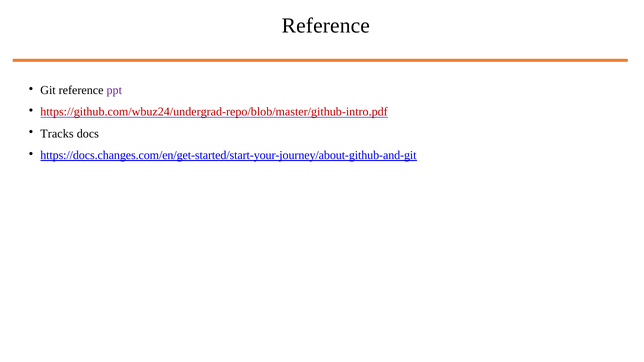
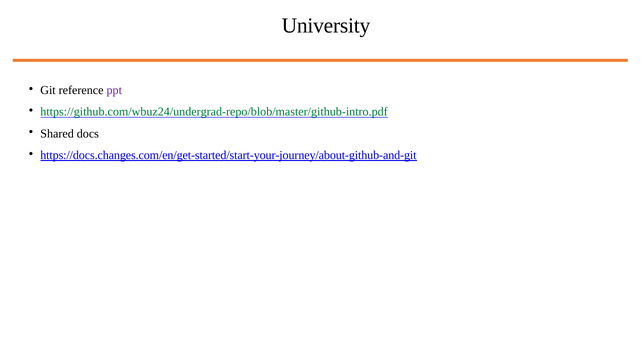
Reference: Reference -> University (326, 26)
https://github.com/wbuz24/undergrad-repo/blob/master/github-intro.pdf colour: red -> green (214, 112)
Tracks: Tracks -> Shared (57, 134)
